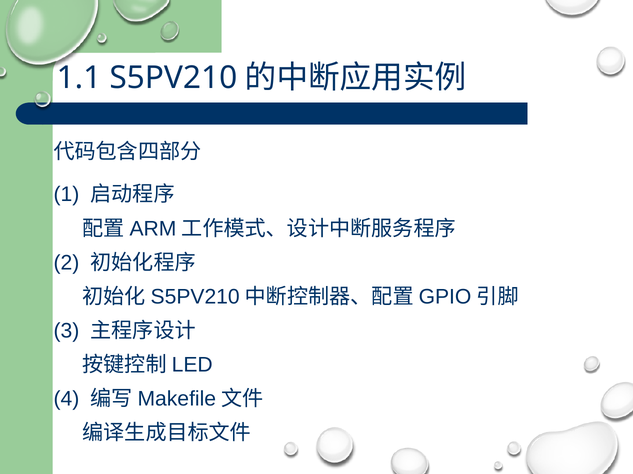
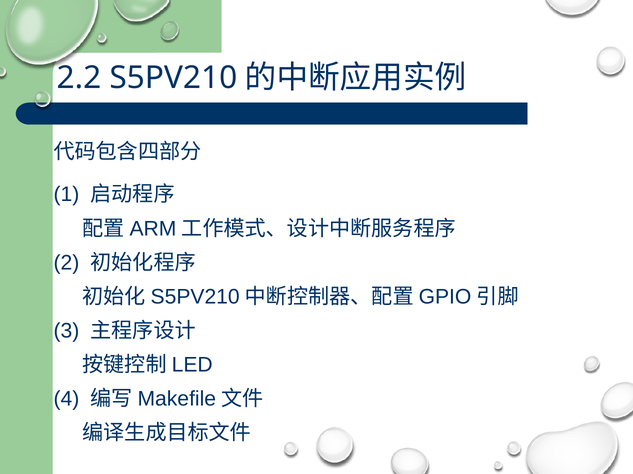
1.1: 1.1 -> 2.2 (79, 78)
